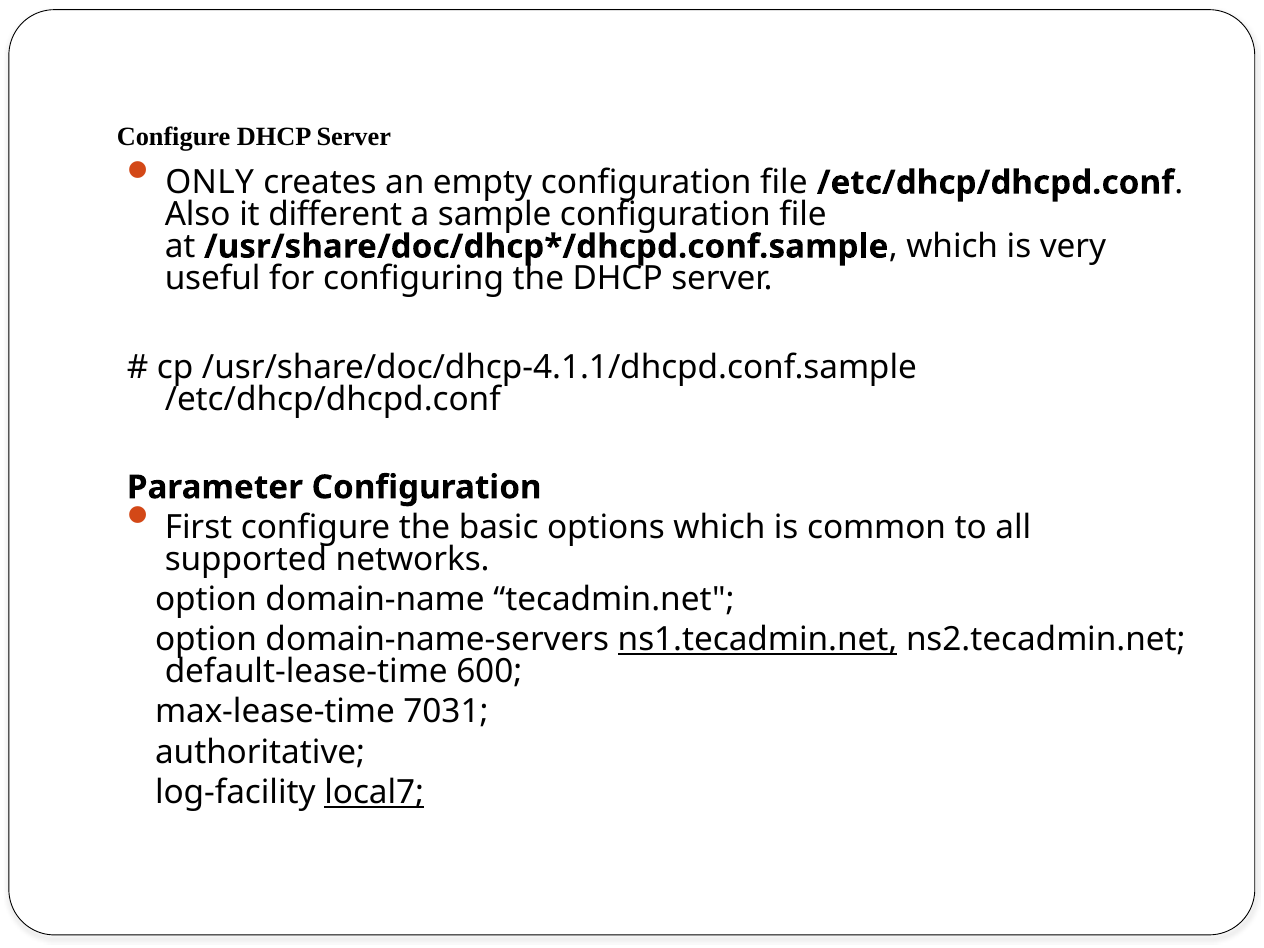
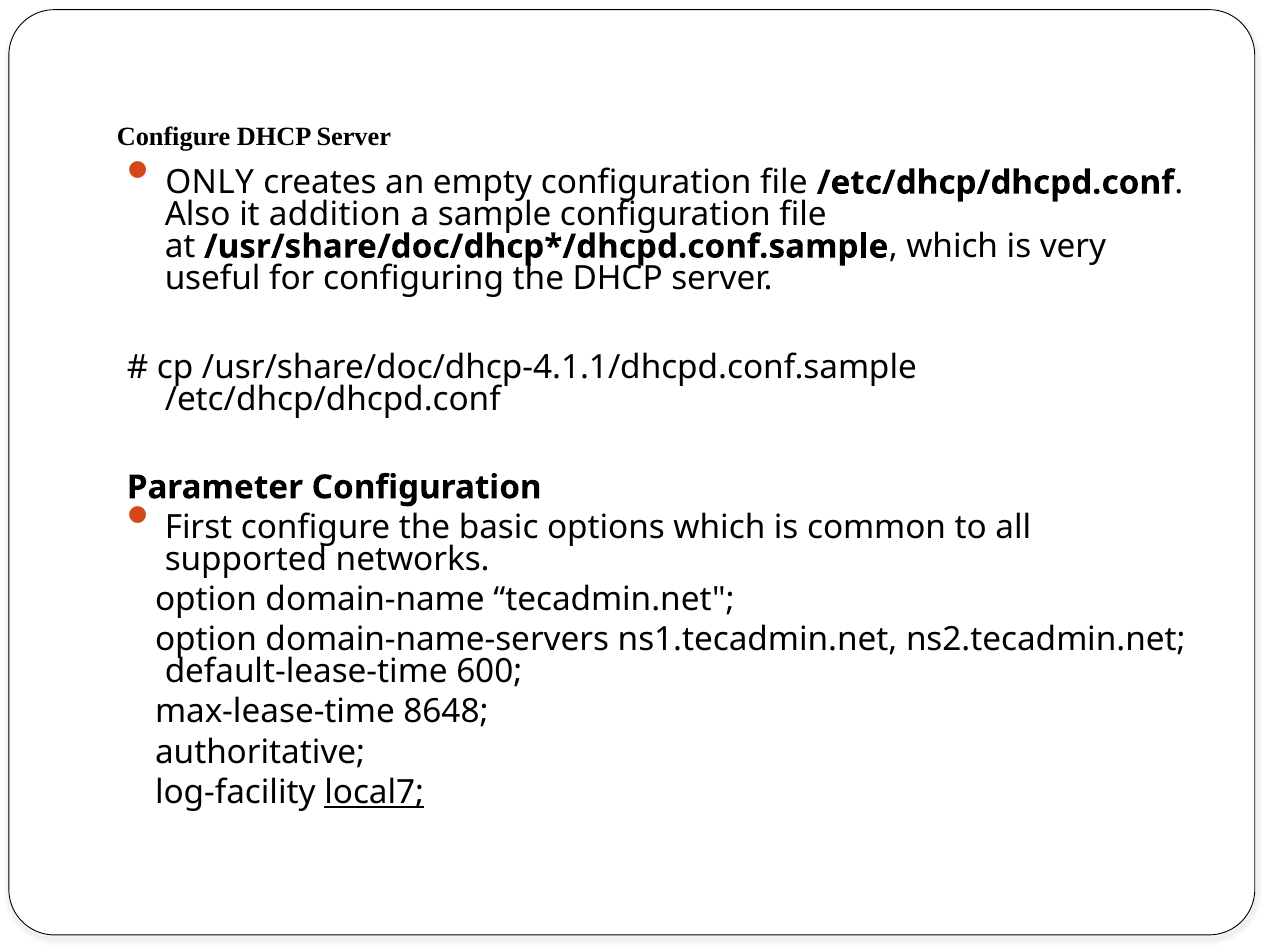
different: different -> addition (335, 215)
ns1.tecadmin.net underline: present -> none (758, 640)
7031: 7031 -> 8648 (446, 712)
